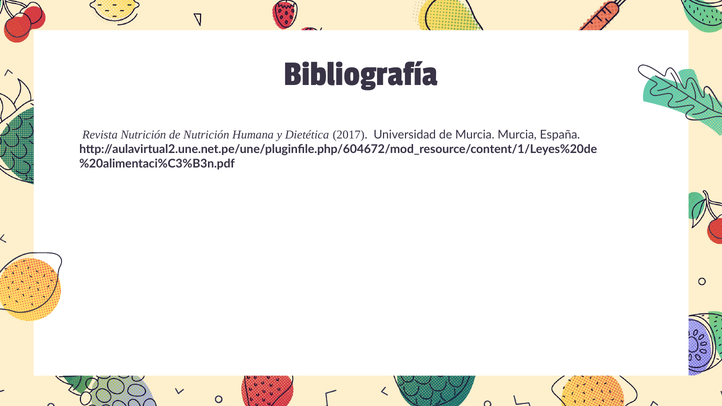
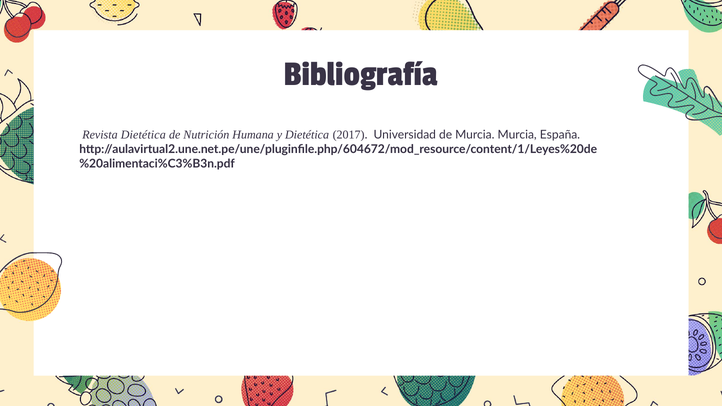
Revista Nutrición: Nutrición -> Dietética (143, 135)
